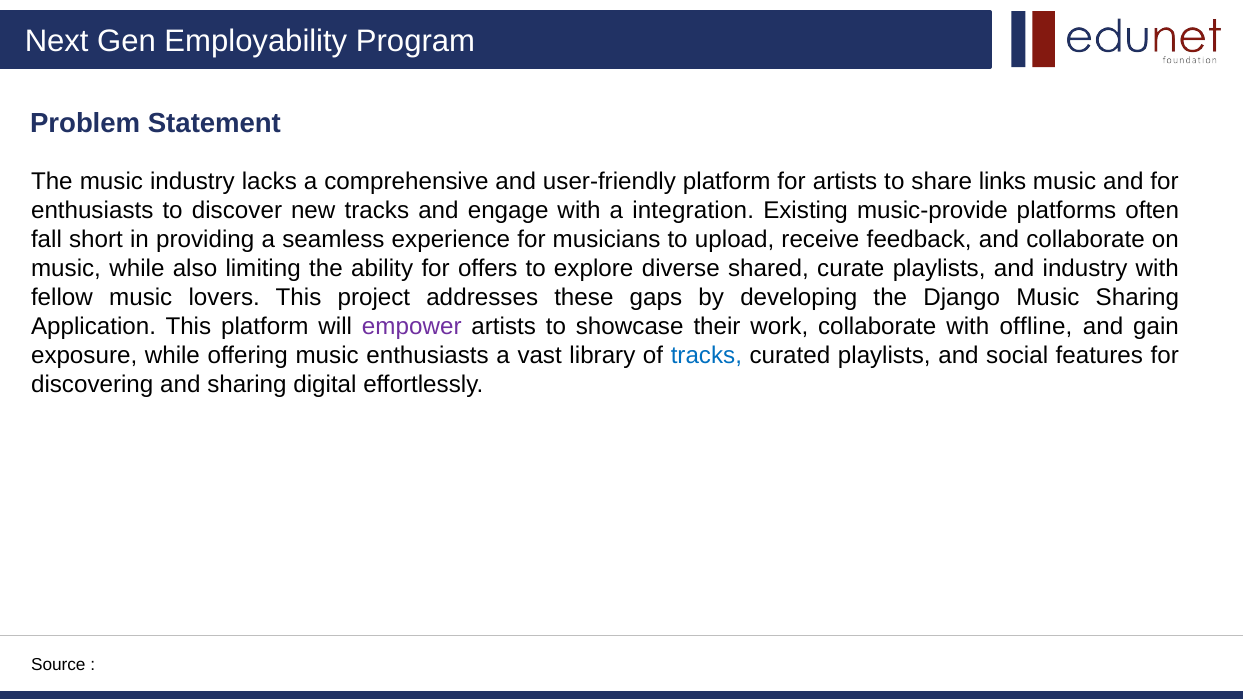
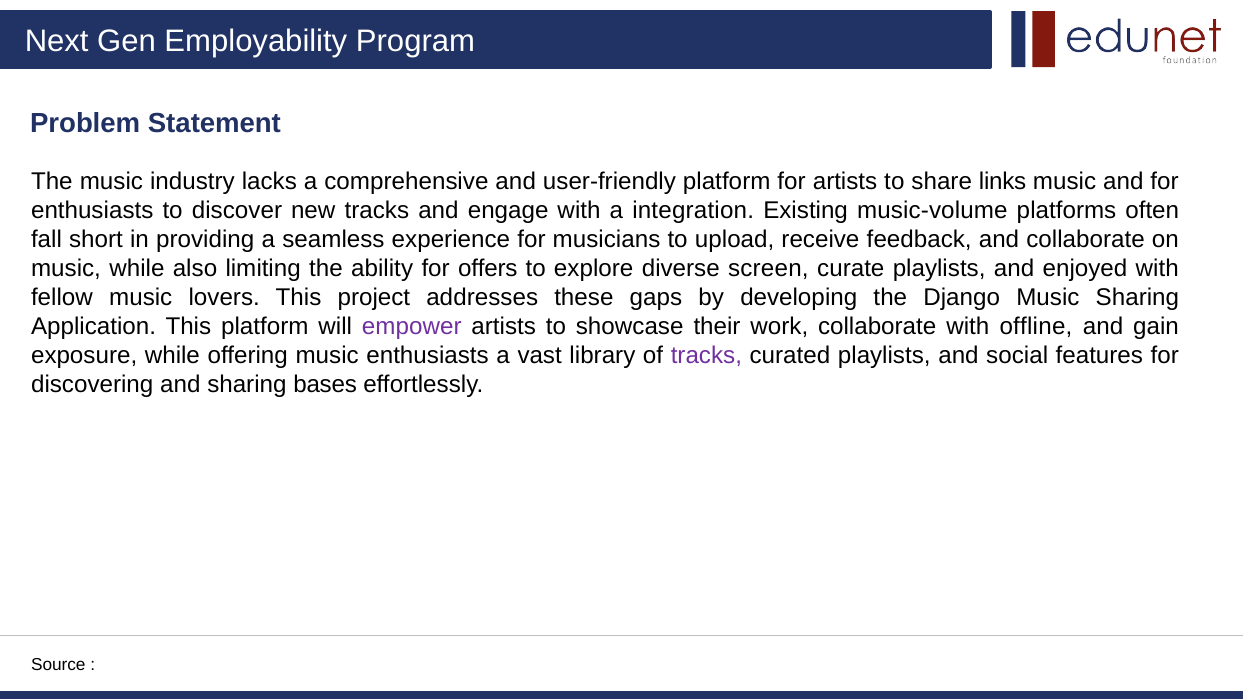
music-provide: music-provide -> music-volume (932, 211)
shared: shared -> screen (768, 269)
and industry: industry -> enjoyed (1085, 269)
tracks colour: blue -> purple (706, 356)
digital: digital -> bases (325, 385)
